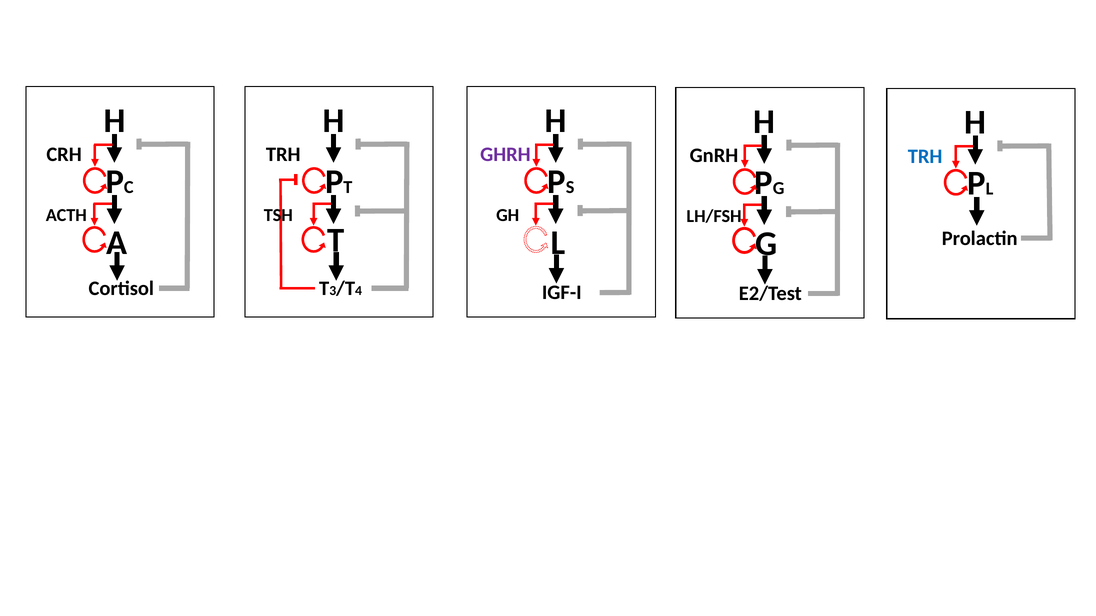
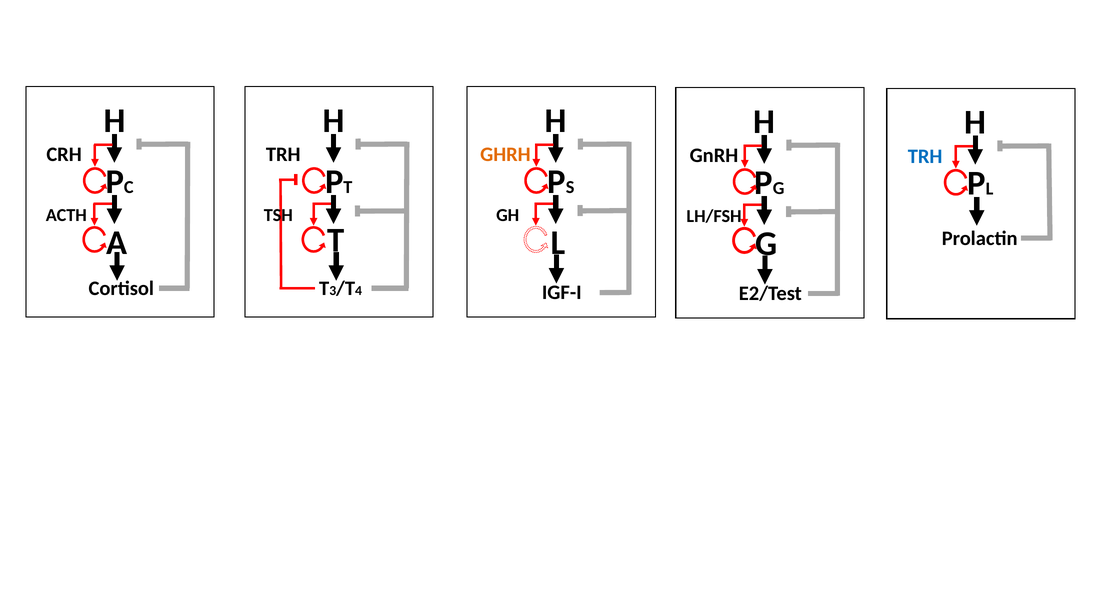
GHRH colour: purple -> orange (505, 155)
